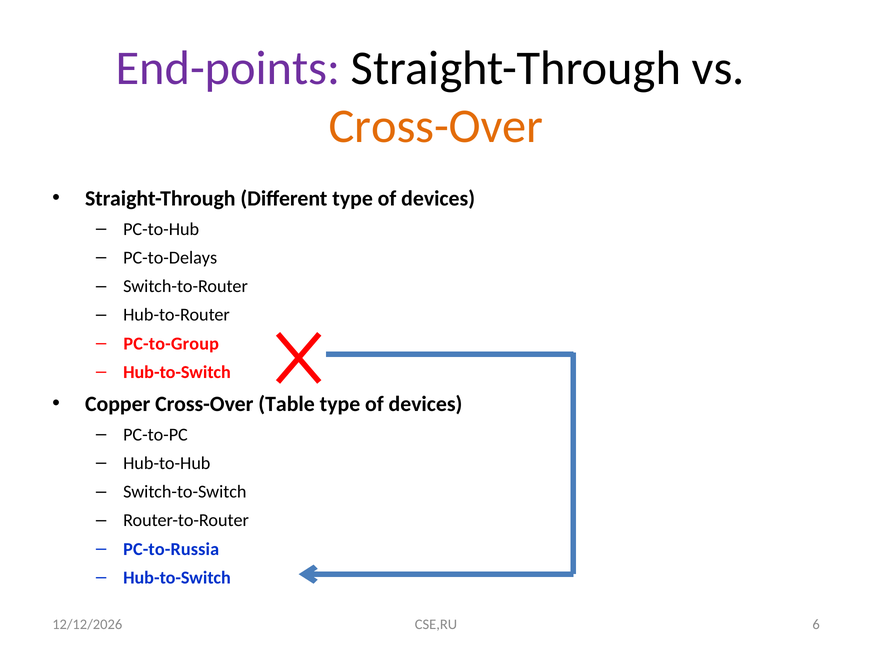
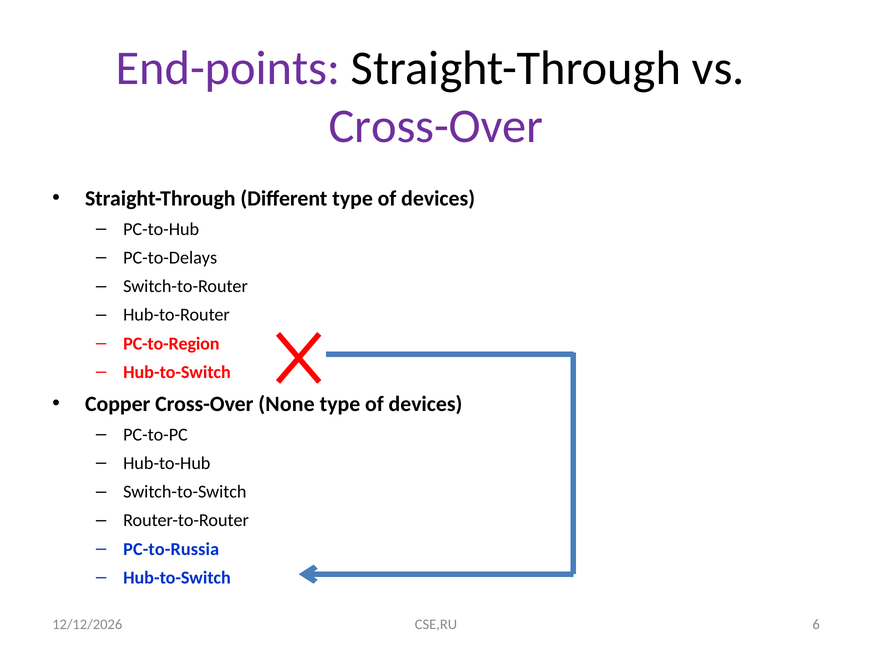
Cross-Over colour: orange -> purple (436, 126)
PC-to-Group: PC-to-Group -> PC-to-Region (171, 344)
Table: Table -> None (287, 404)
